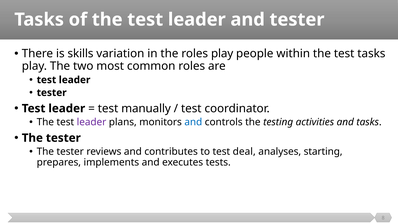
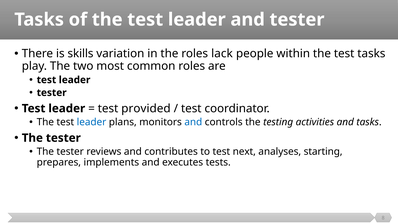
roles play: play -> lack (222, 54)
manually: manually -> provided (146, 108)
leader colour: purple -> blue (92, 122)
deal: deal -> next (244, 152)
